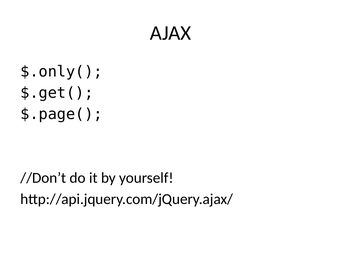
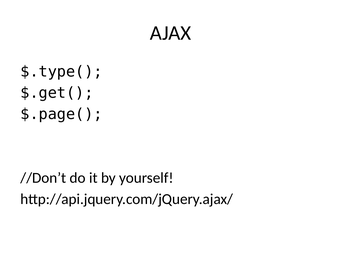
$.only(: $.only( -> $.type( (62, 72)
